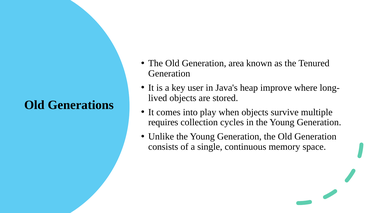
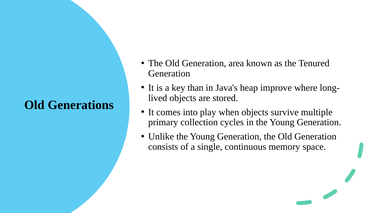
user: user -> than (196, 88)
requires: requires -> primary (163, 122)
